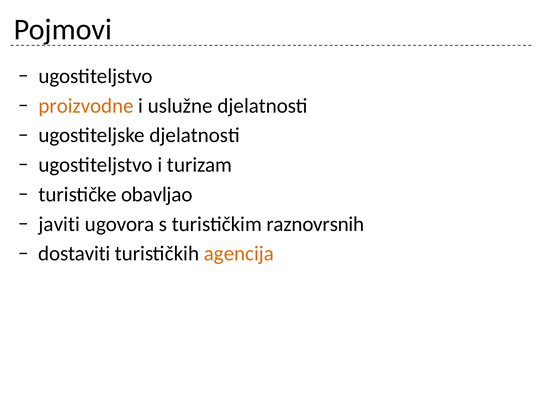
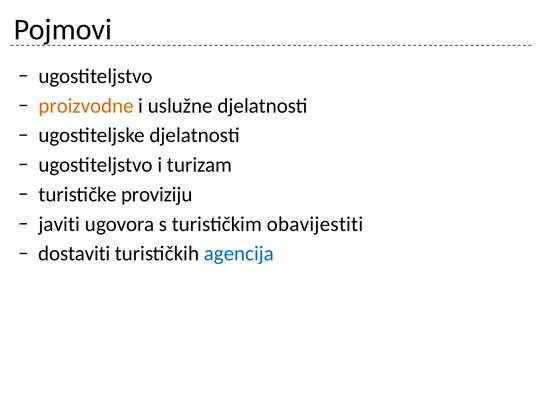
obavljao: obavljao -> proviziju (157, 194)
raznovrsnih: raznovrsnih -> obavijestiti (315, 224)
agencija colour: orange -> blue (239, 253)
